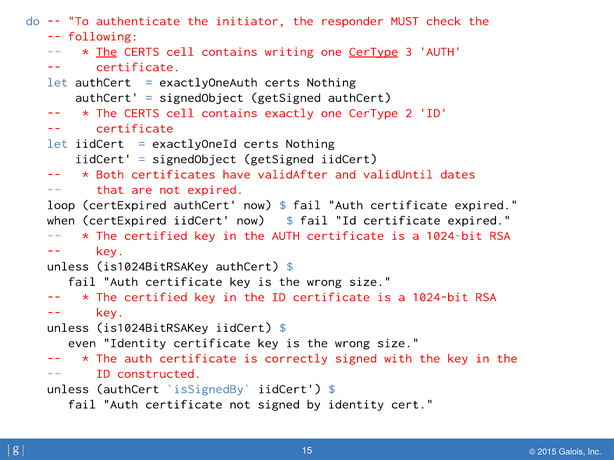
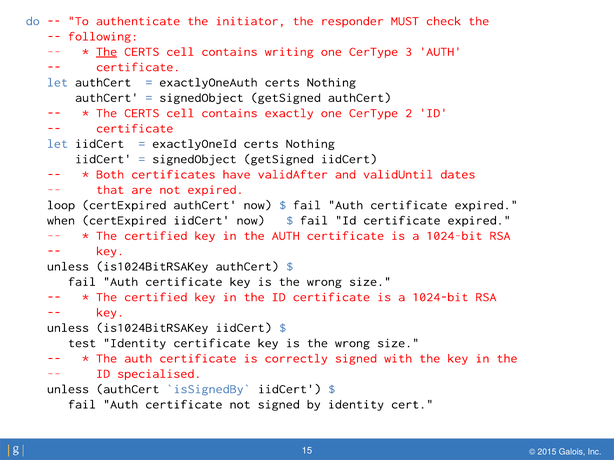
CerType underline: present -> none (374, 52)
even: even -> test (82, 343)
constructed: constructed -> specialised (159, 374)
